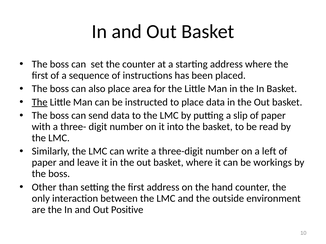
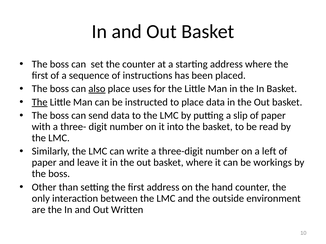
also underline: none -> present (97, 89)
area: area -> uses (142, 89)
Positive: Positive -> Written (127, 210)
